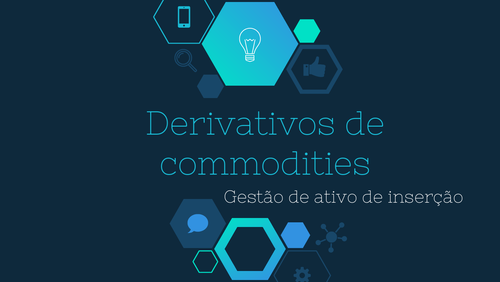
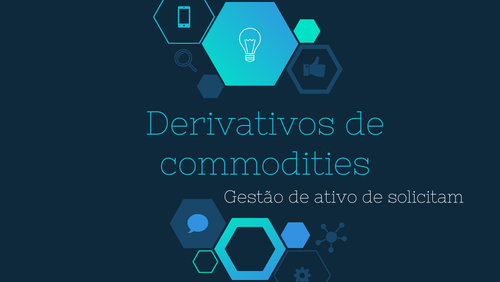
inserção: inserção -> solicitam (426, 196)
